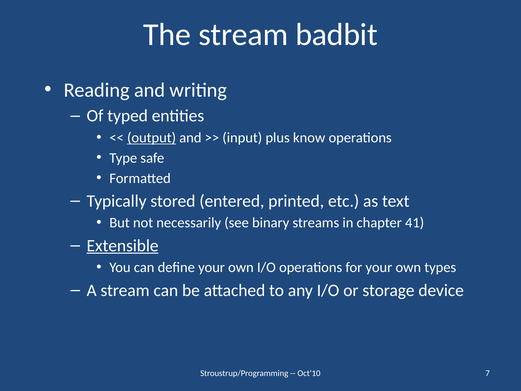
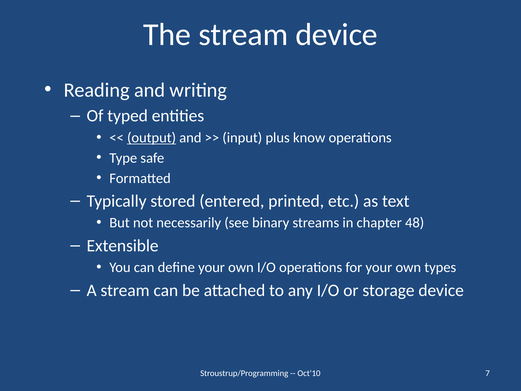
stream badbit: badbit -> device (337, 35)
41: 41 -> 48 (415, 223)
Extensible underline: present -> none (123, 246)
